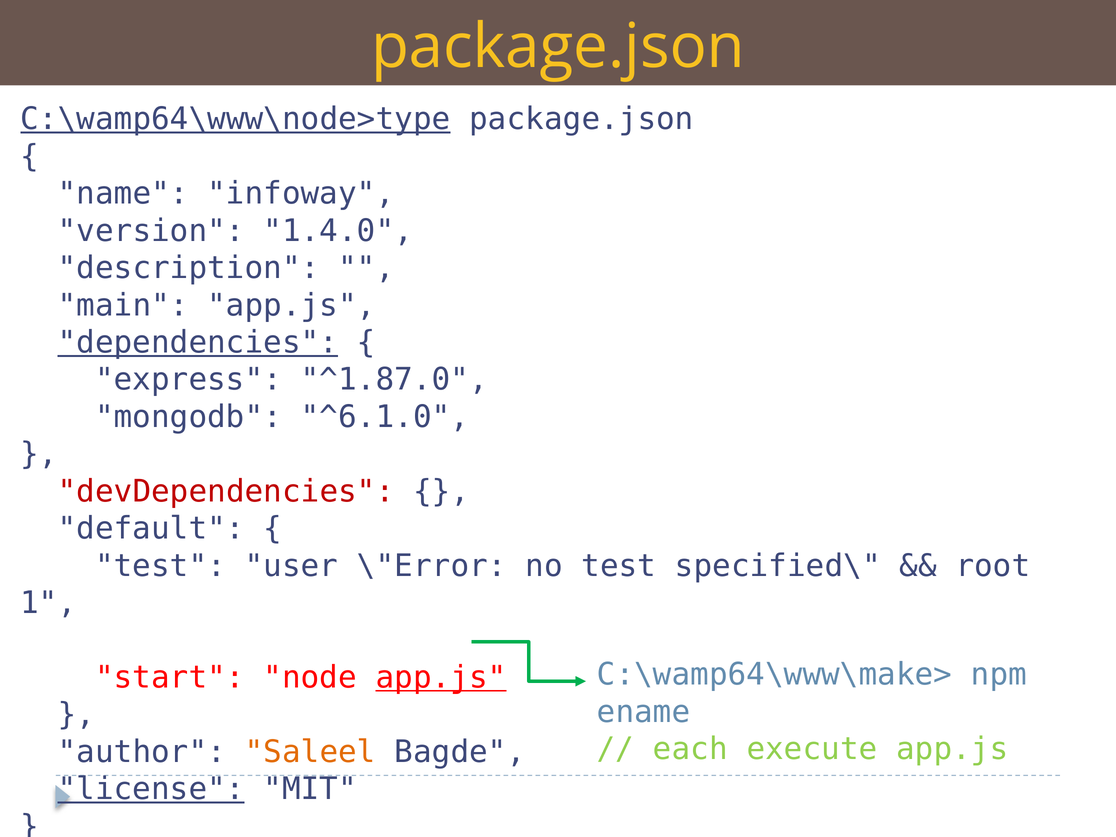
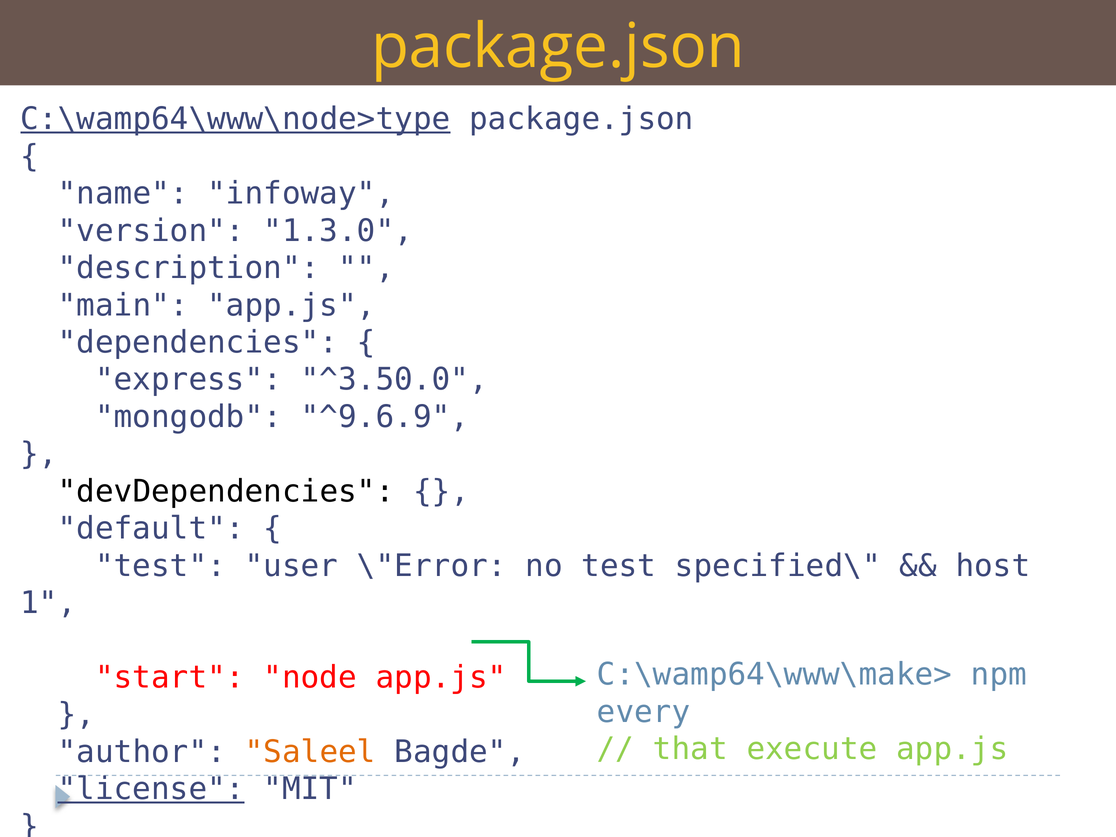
1.4.0: 1.4.0 -> 1.3.0 (338, 231)
dependencies underline: present -> none (198, 343)
^1.87.0: ^1.87.0 -> ^3.50.0 (394, 380)
^6.1.0: ^6.1.0 -> ^9.6.9 (385, 417)
devDependencies colour: red -> black (226, 491)
root: root -> host (993, 566)
app.js underline: present -> none (441, 677)
ename: ename -> every (644, 712)
each: each -> that (690, 749)
